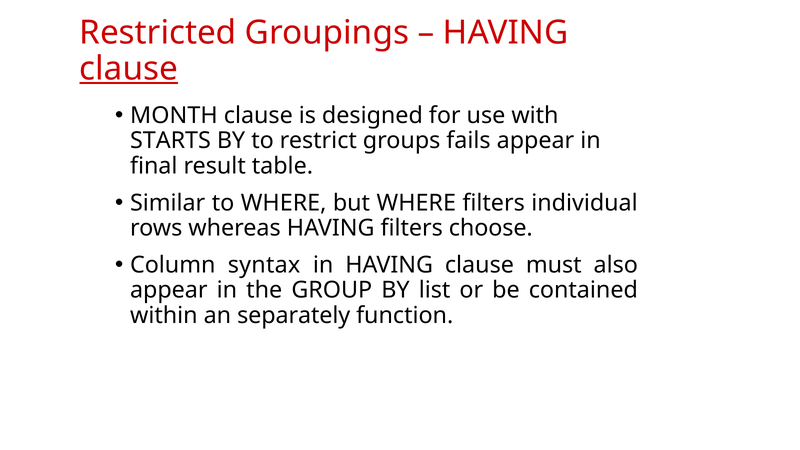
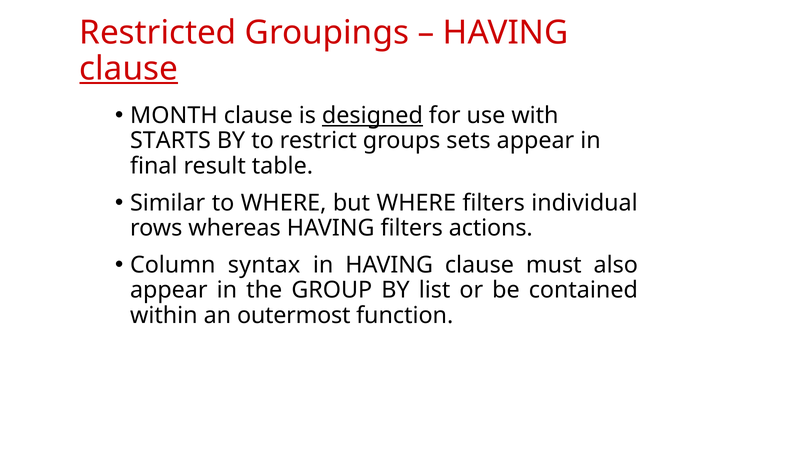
designed underline: none -> present (372, 116)
fails: fails -> sets (468, 141)
choose: choose -> actions (491, 228)
separately: separately -> outermost (294, 315)
